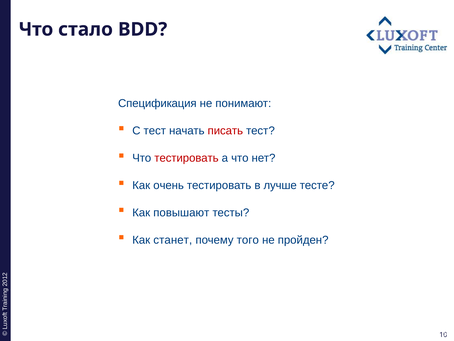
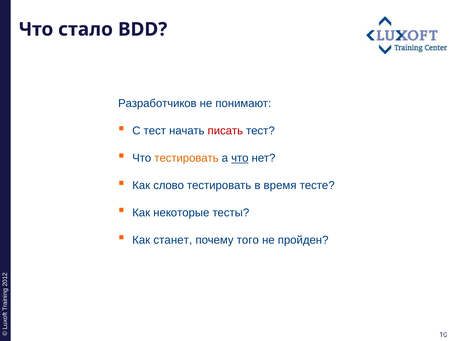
Спецификация: Спецификация -> Разработчиков (157, 103)
тестировать colour: red -> orange (186, 158)
что underline: none -> present (240, 158)
очень: очень -> слово (169, 185)
лучше: лучше -> время (280, 185)
повышают: повышают -> некоторые (181, 212)
